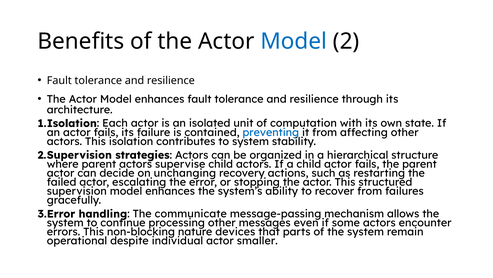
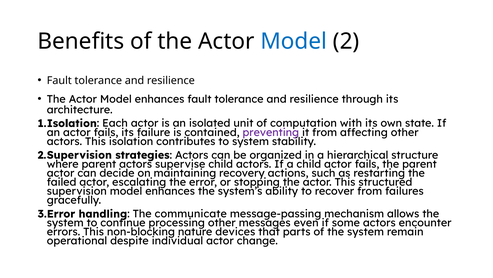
preventing colour: blue -> purple (271, 132)
unchanging: unchanging -> maintaining (185, 173)
smaller: smaller -> change (257, 240)
